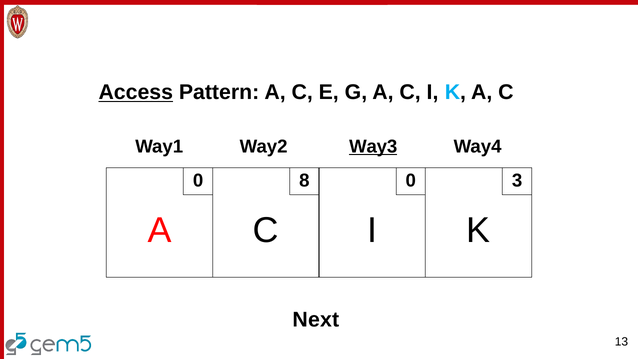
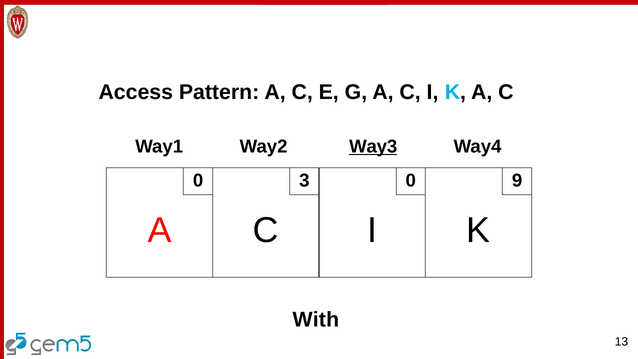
Access underline: present -> none (136, 92)
8: 8 -> 3 (304, 181)
3: 3 -> 9 (517, 181)
Next: Next -> With (316, 320)
